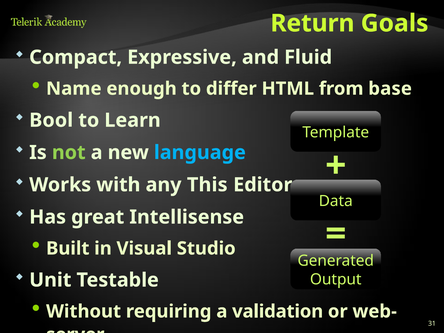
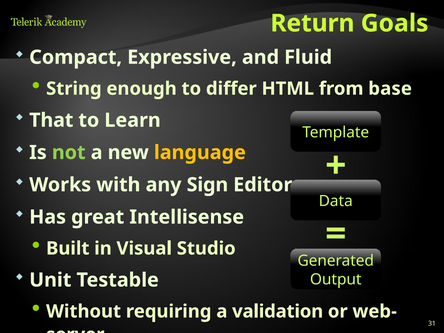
Name: Name -> String (74, 89)
Bool: Bool -> That (51, 120)
language colour: light blue -> yellow (200, 153)
This: This -> Sign (207, 185)
